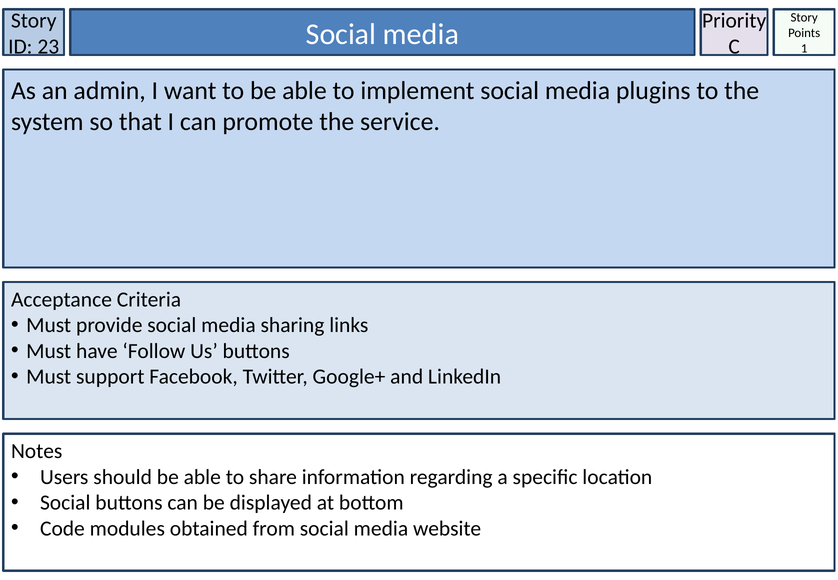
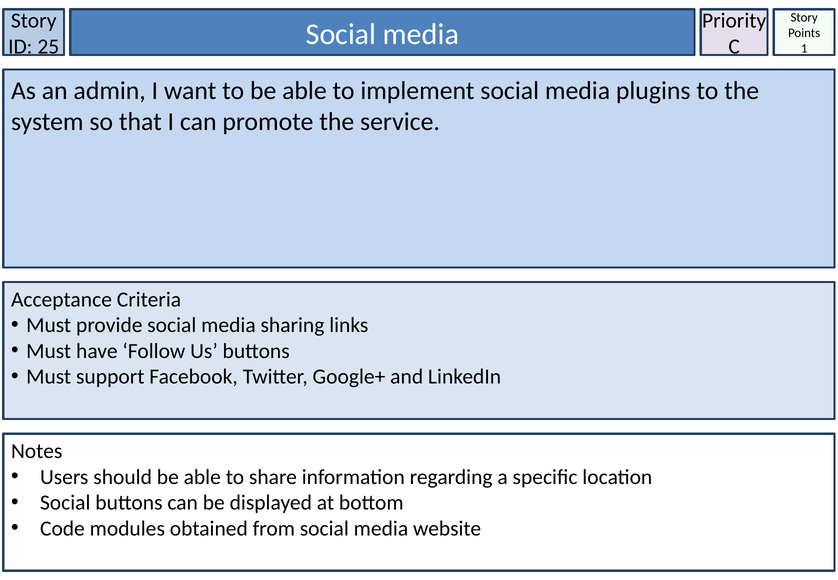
23: 23 -> 25 (48, 46)
